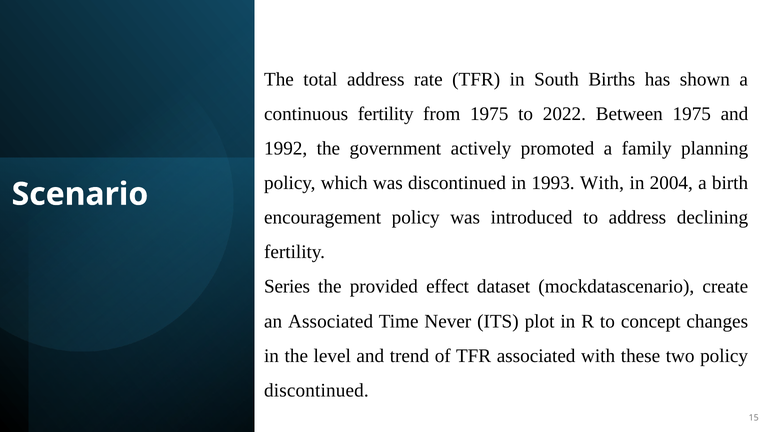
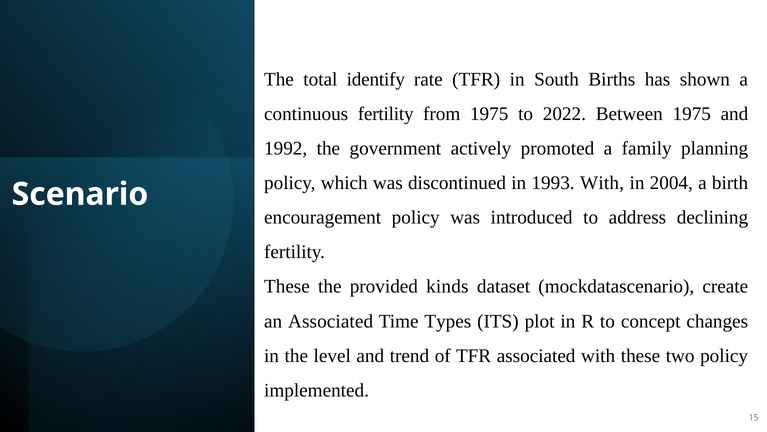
total address: address -> identify (376, 79)
Series: Series -> These (287, 286)
effect: effect -> kinds (447, 286)
Never: Never -> Types (448, 321)
discontinued: discontinued -> implemented (317, 390)
